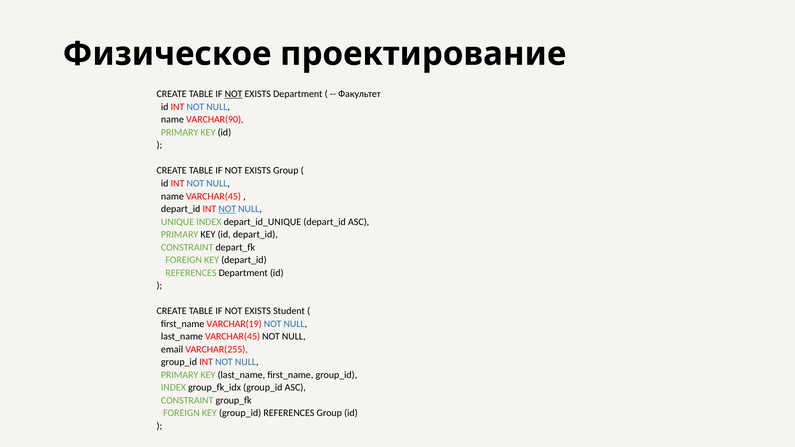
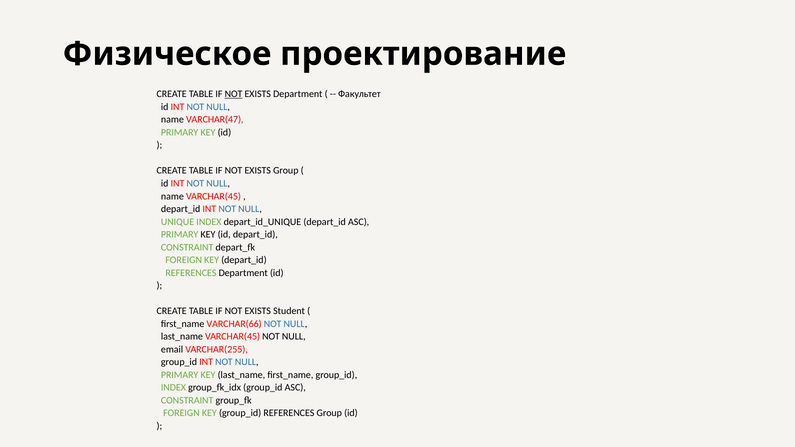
VARCHAR(90: VARCHAR(90 -> VARCHAR(47 (215, 120)
NOT underline: present -> none (227, 209)
VARCHAR(19: VARCHAR(19 -> VARCHAR(66 (234, 324)
